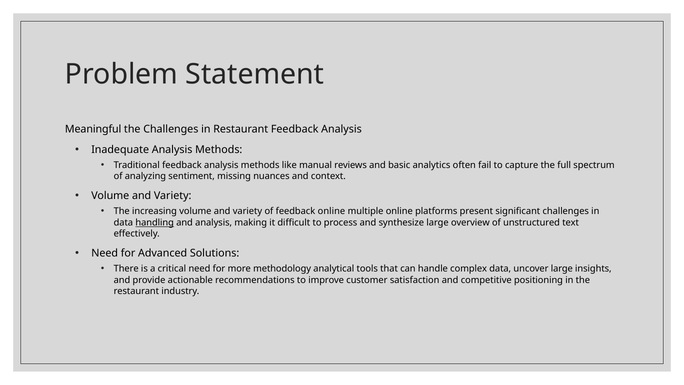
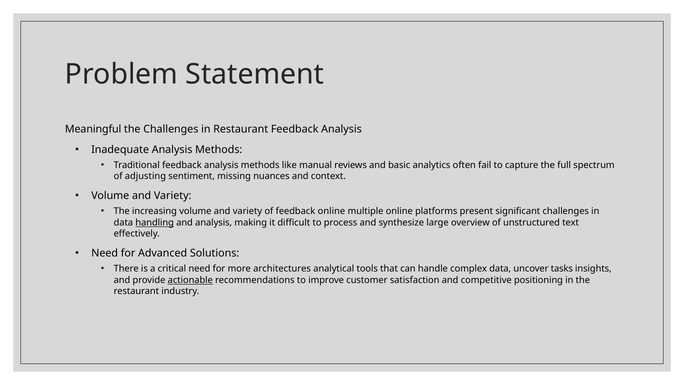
analyzing: analyzing -> adjusting (145, 176)
methodology: methodology -> architectures (282, 269)
uncover large: large -> tasks (562, 269)
actionable underline: none -> present (190, 280)
